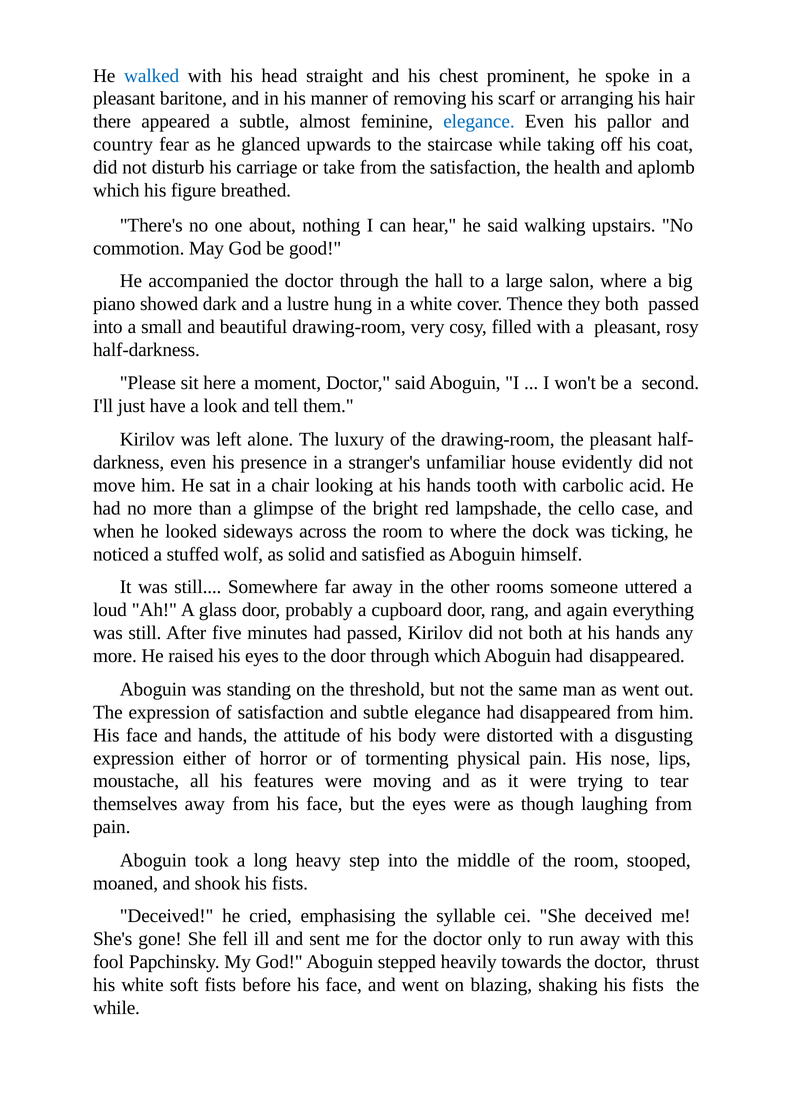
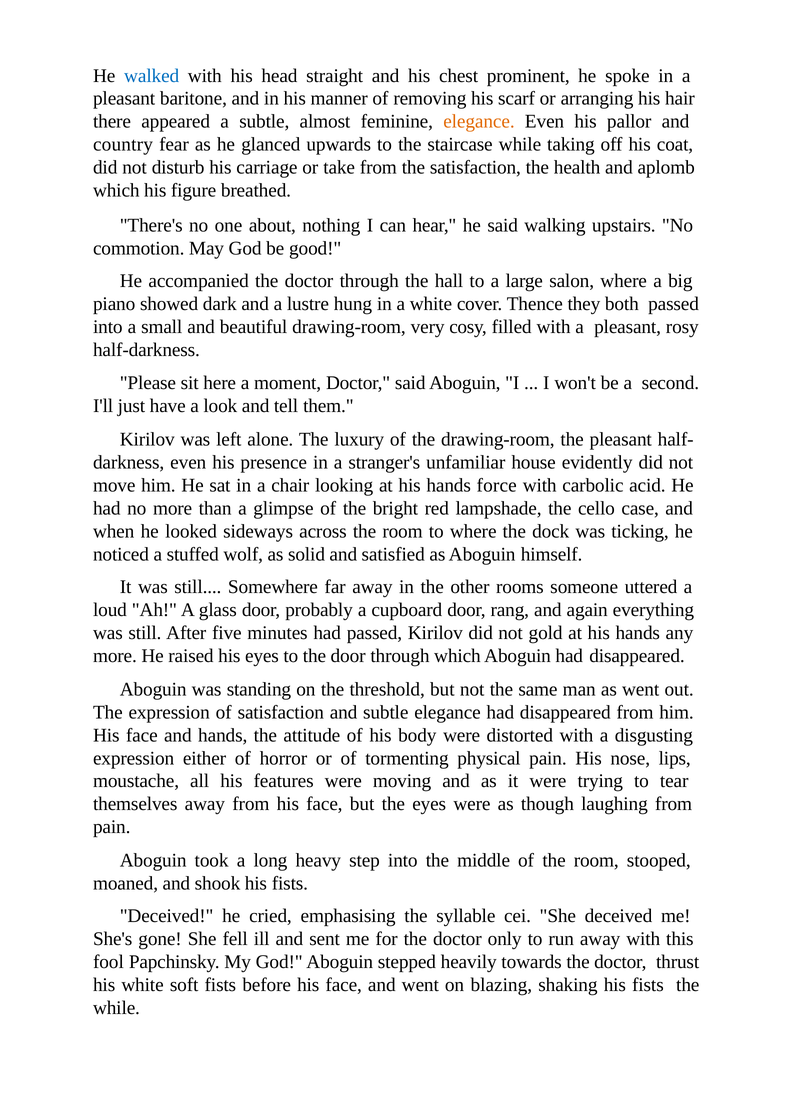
elegance colour: blue -> orange (479, 122)
tooth: tooth -> force (497, 486)
not both: both -> gold (546, 633)
